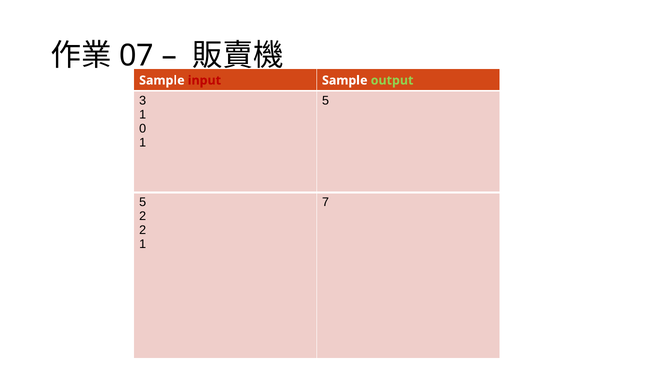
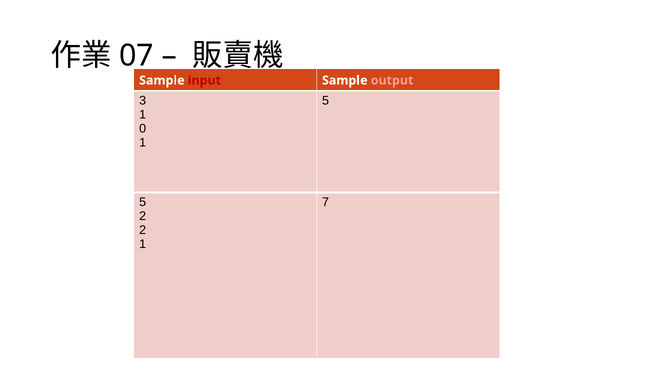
output colour: light green -> pink (392, 80)
